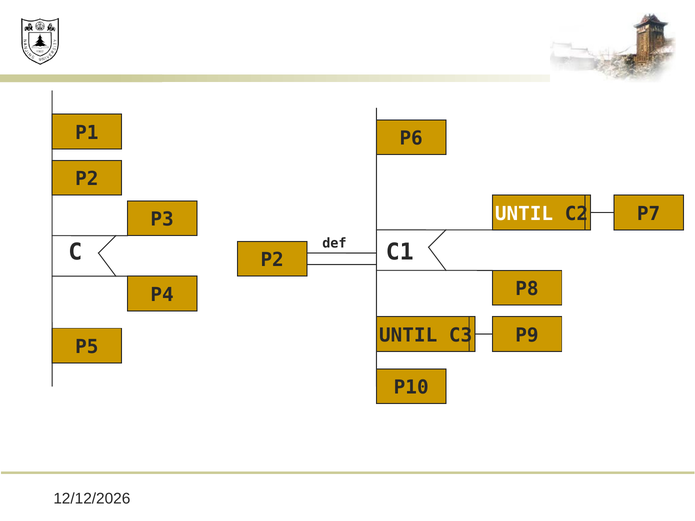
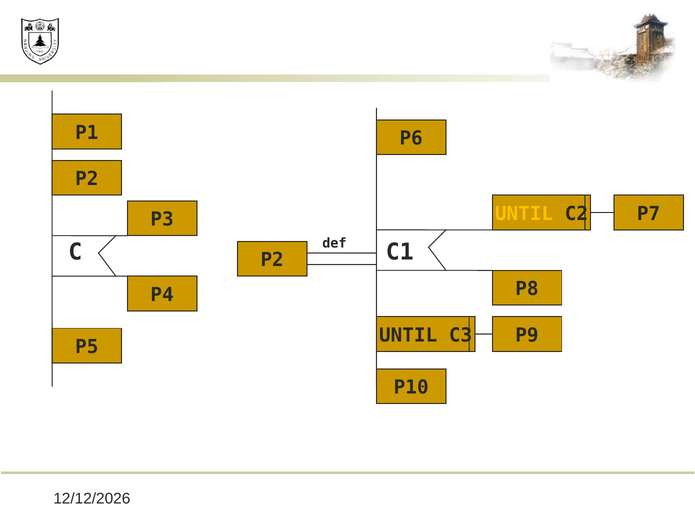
UNTIL colour: white -> yellow (524, 214)
